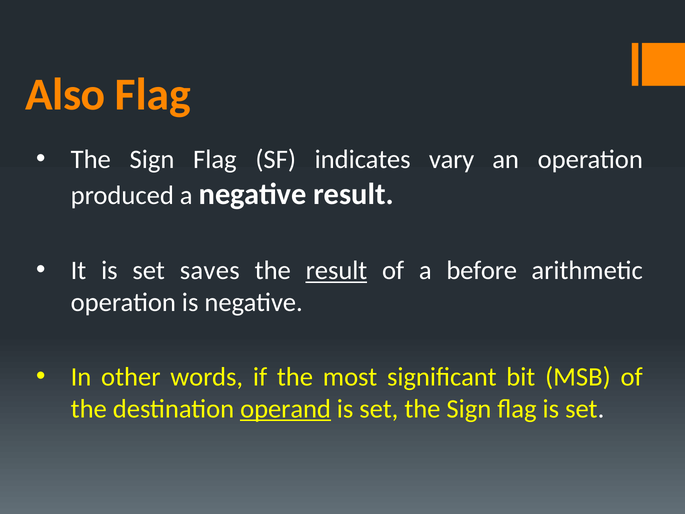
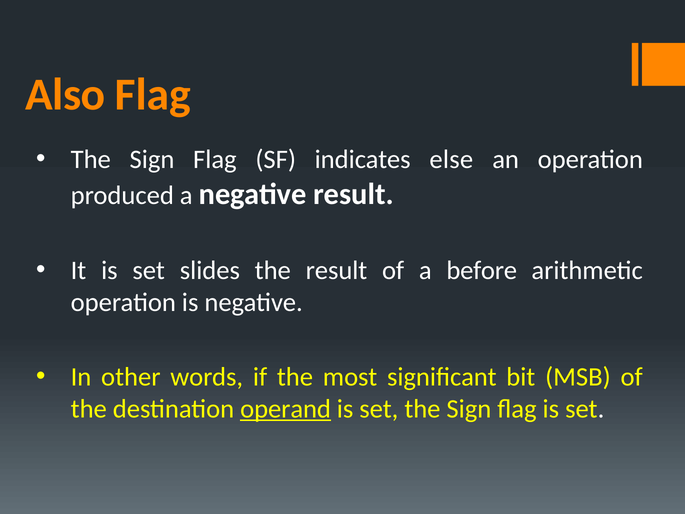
vary: vary -> else (451, 159)
saves: saves -> slides (210, 270)
result underline: present -> none (336, 270)
